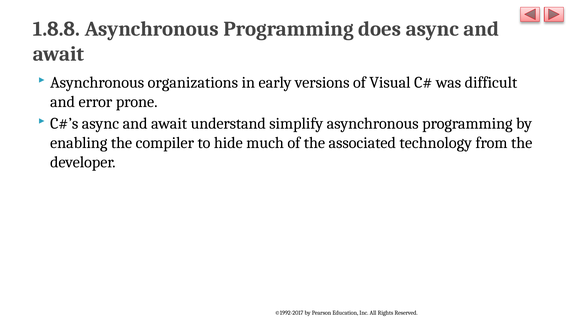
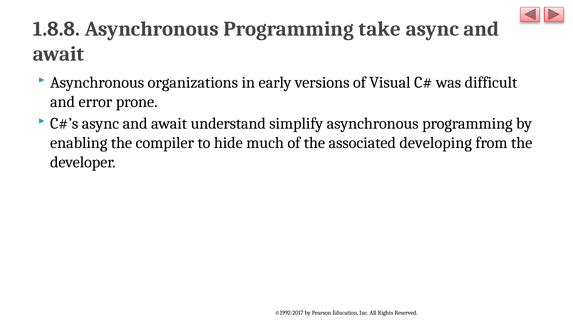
does: does -> take (380, 29)
technology: technology -> developing (436, 143)
